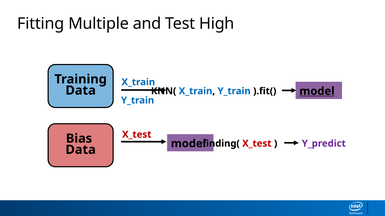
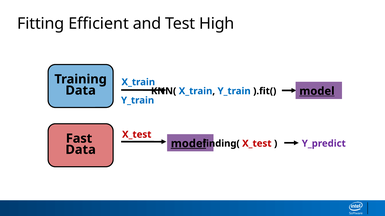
Multiple: Multiple -> Efficient (99, 24)
Bias: Bias -> Fast (79, 139)
model underline: none -> present (188, 144)
